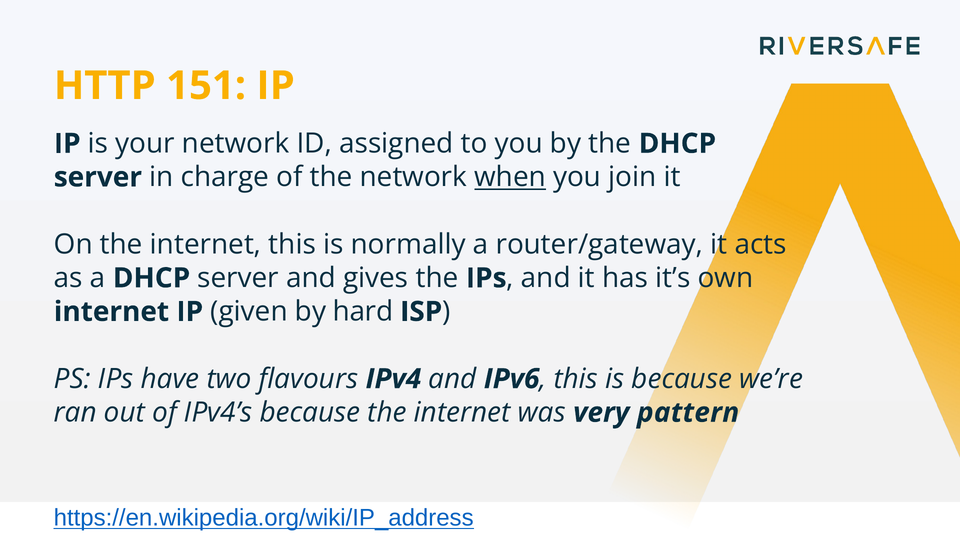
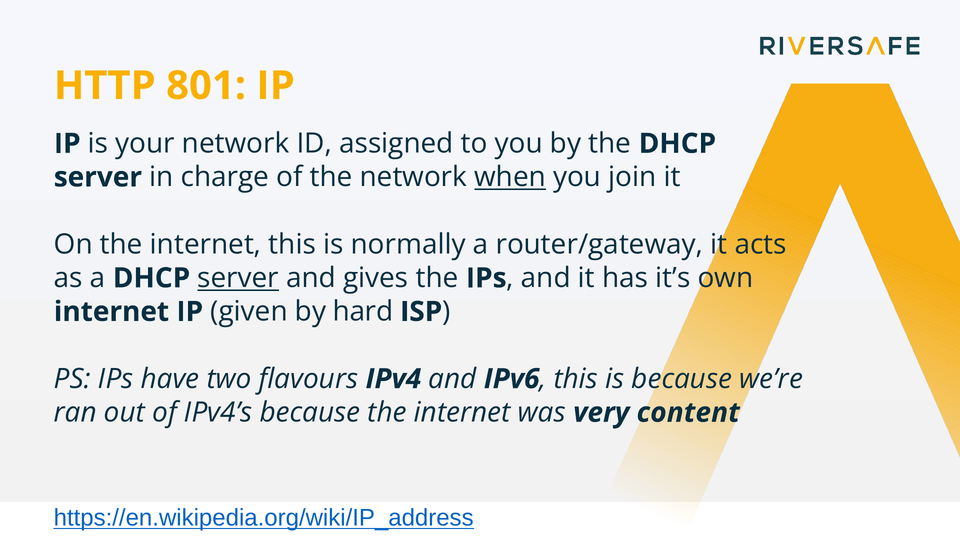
151: 151 -> 801 (206, 86)
server underline: none -> present (238, 278)
pattern: pattern -> content (688, 413)
